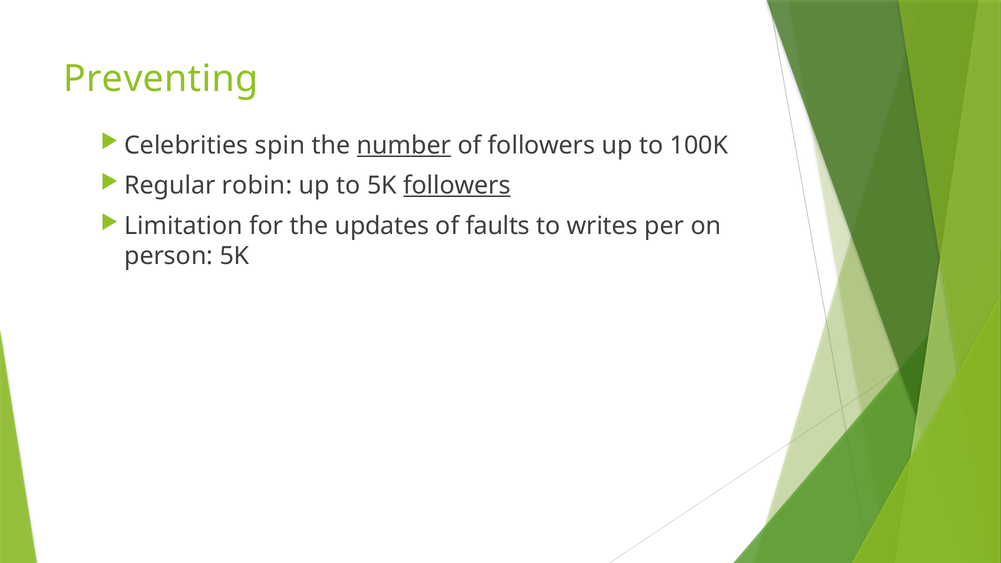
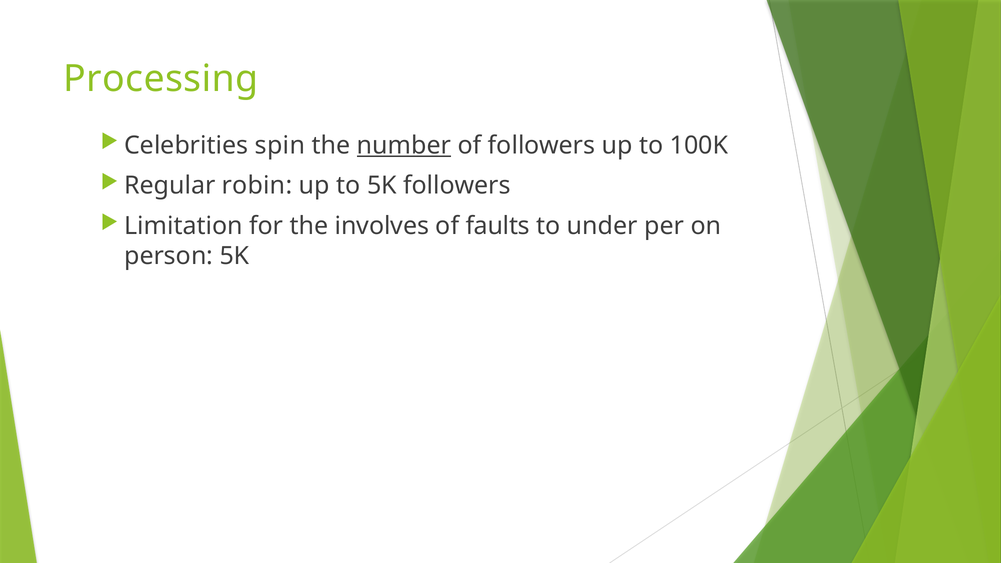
Preventing: Preventing -> Processing (161, 79)
followers underline: present -> none (457, 186)
updates: updates -> involves (382, 226)
writes: writes -> under (602, 226)
